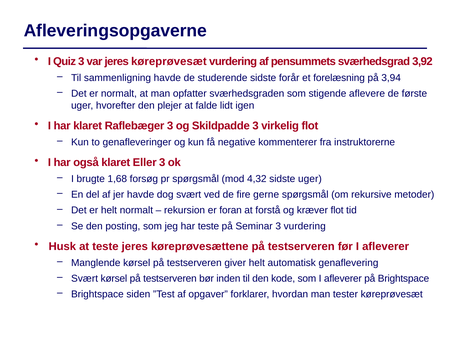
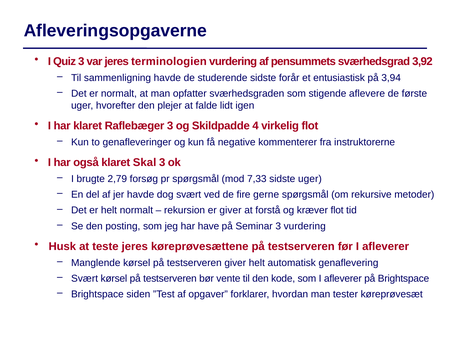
jeres køreprøvesæt: køreprøvesæt -> terminologien (169, 62)
forelæsning: forelæsning -> entusiastisk (339, 78)
Skildpadde 3: 3 -> 4 (256, 126)
Eller: Eller -> Skal (145, 163)
1,68: 1,68 -> 2,79 (117, 179)
4,32: 4,32 -> 7,33 (257, 179)
er foran: foran -> giver (230, 211)
har teste: teste -> have (208, 226)
inden: inden -> vente (228, 279)
